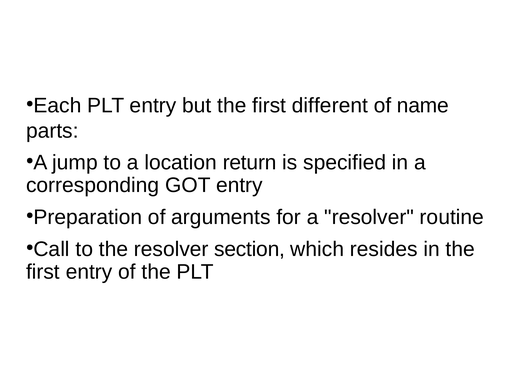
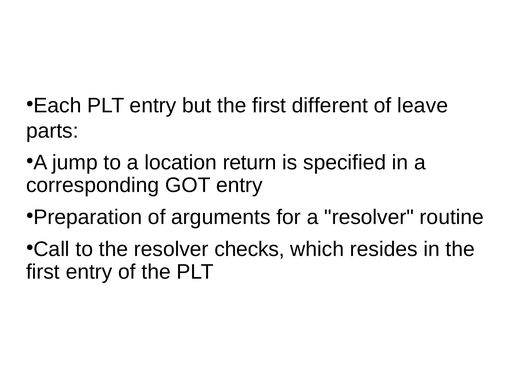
name: name -> leave (423, 106)
section: section -> checks (250, 249)
